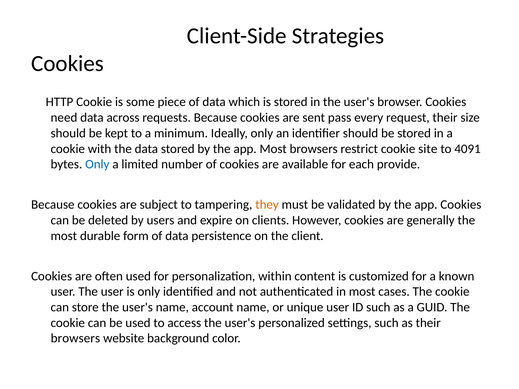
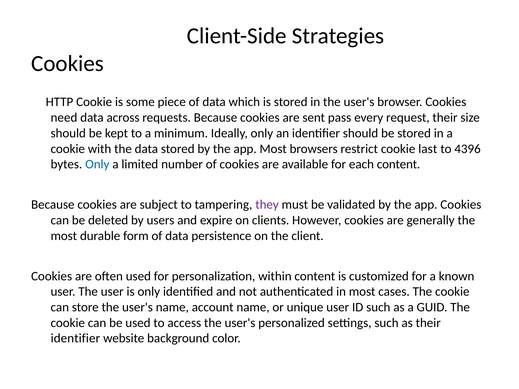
site: site -> last (428, 149)
4091: 4091 -> 4396 (468, 149)
each provide: provide -> content (399, 164)
they colour: orange -> purple (267, 205)
browsers: browsers -> identifier (75, 339)
